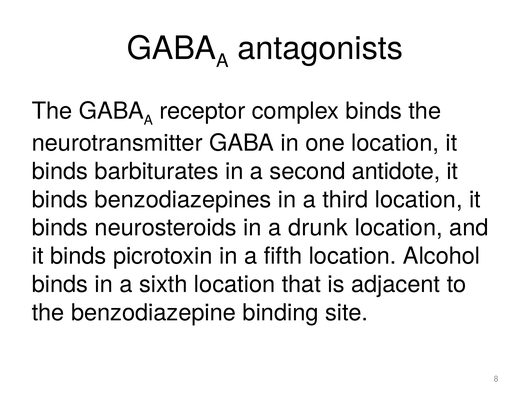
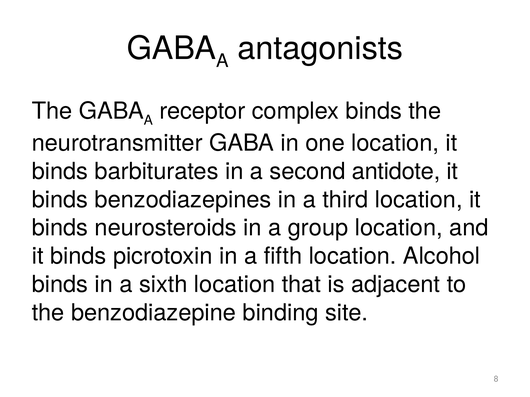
drunk: drunk -> group (318, 228)
